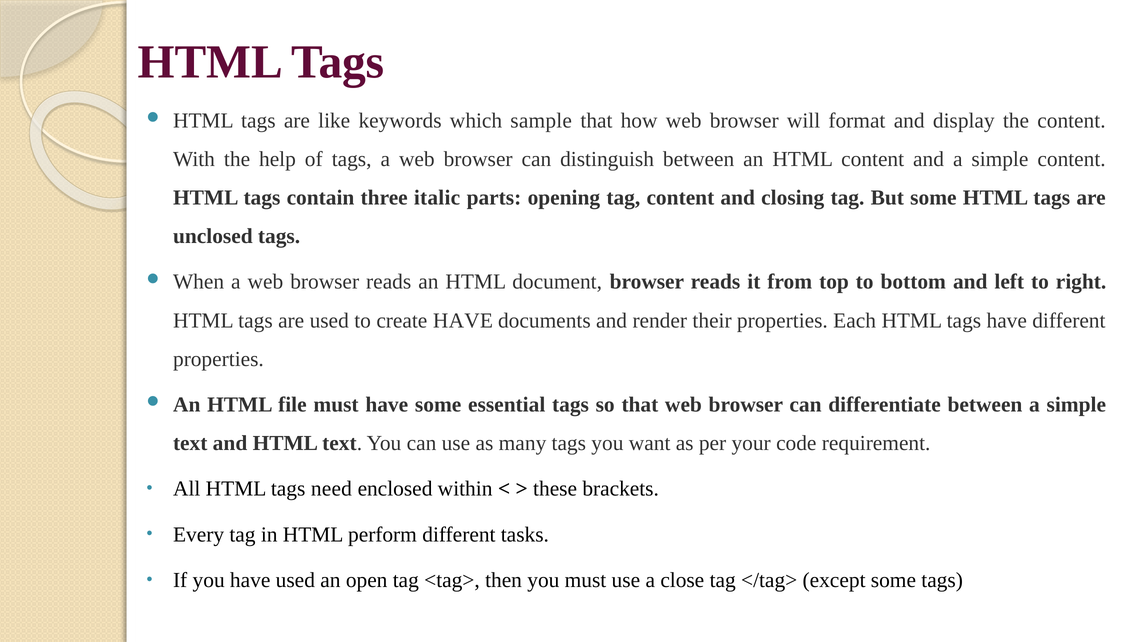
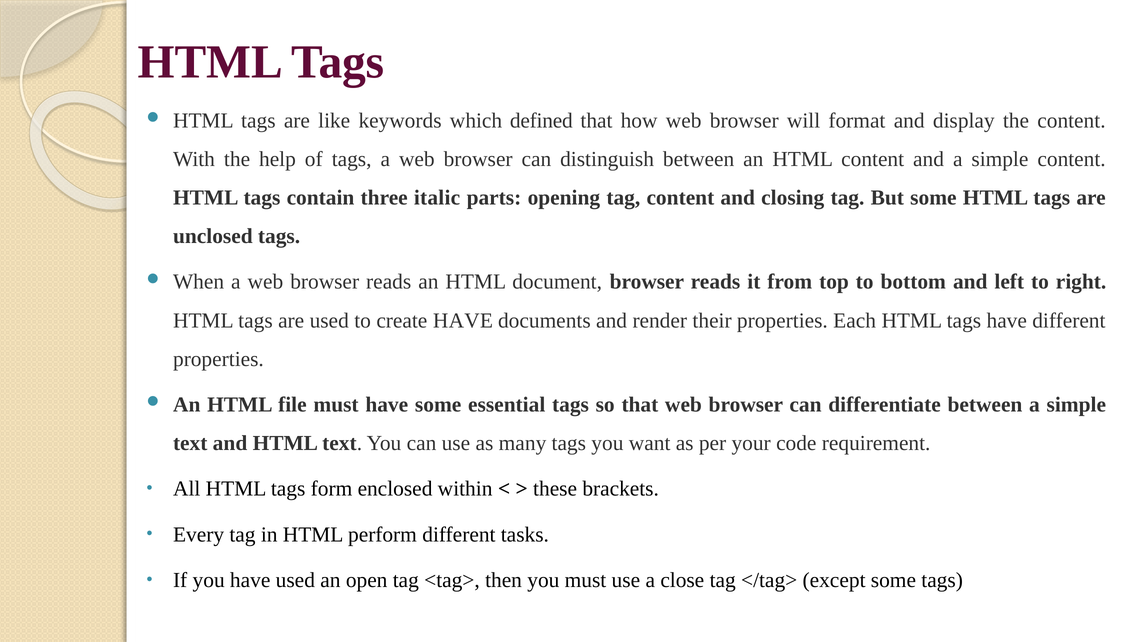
sample: sample -> defined (541, 121)
need: need -> form (332, 489)
